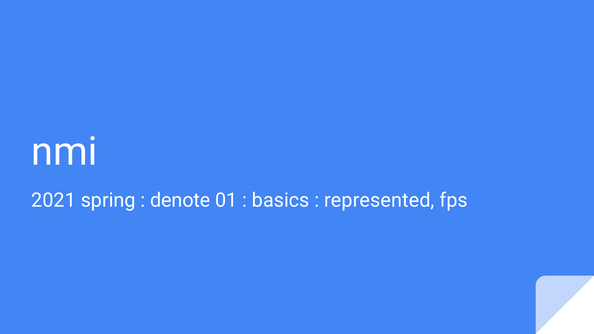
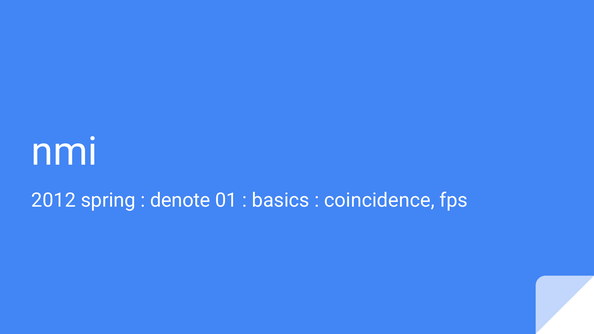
2021: 2021 -> 2012 (54, 200)
represented: represented -> coincidence (379, 200)
